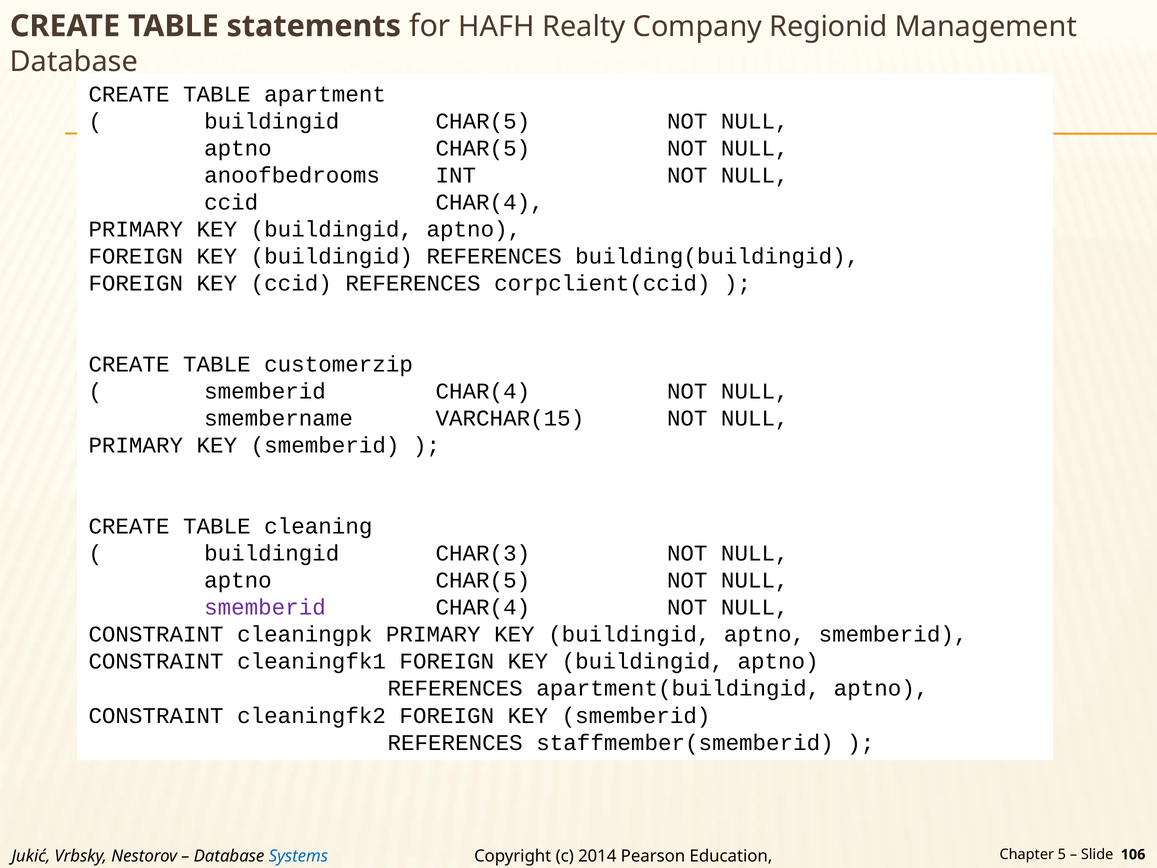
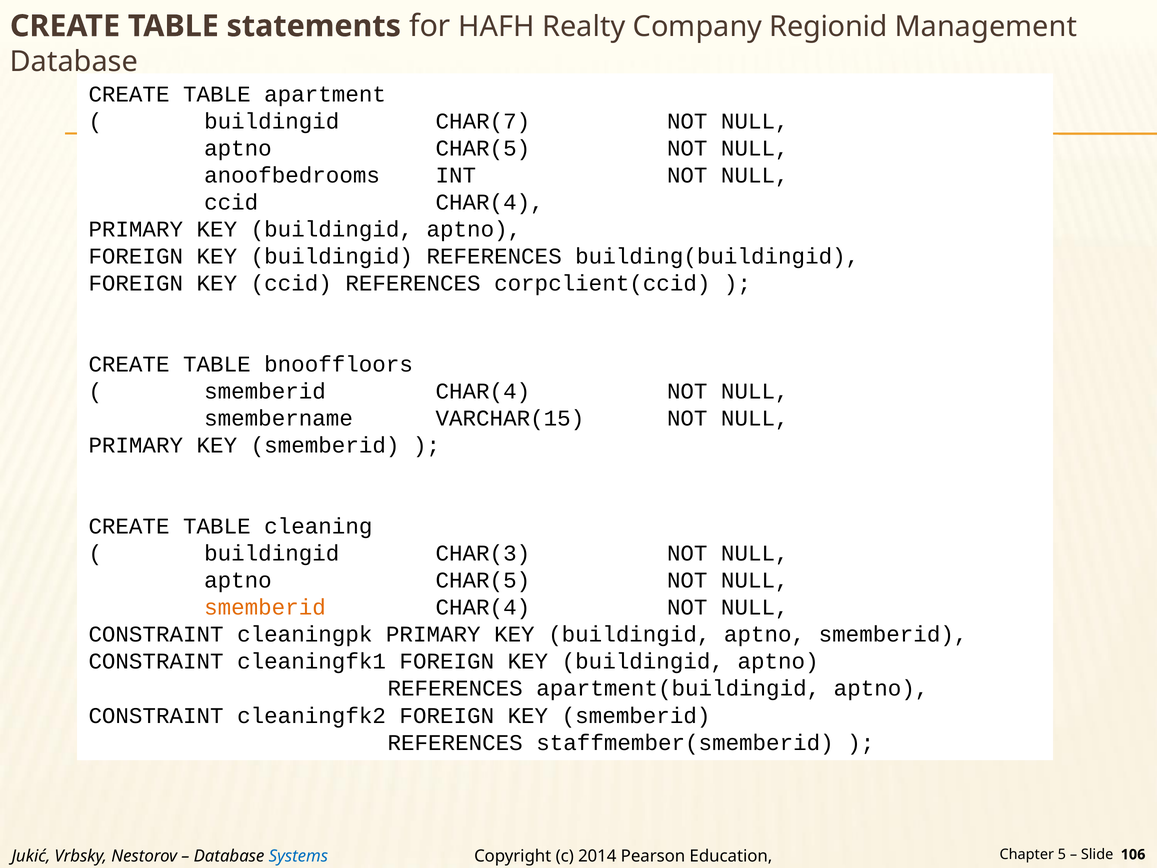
buildingid CHAR(5: CHAR(5 -> CHAR(7 (483, 121)
customerzip: customerzip -> bnooffloors (339, 364)
smemberid colour: purple -> orange (265, 607)
